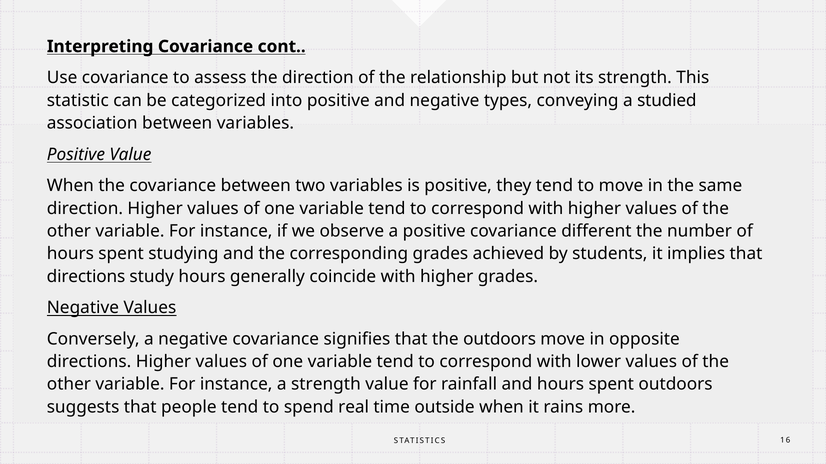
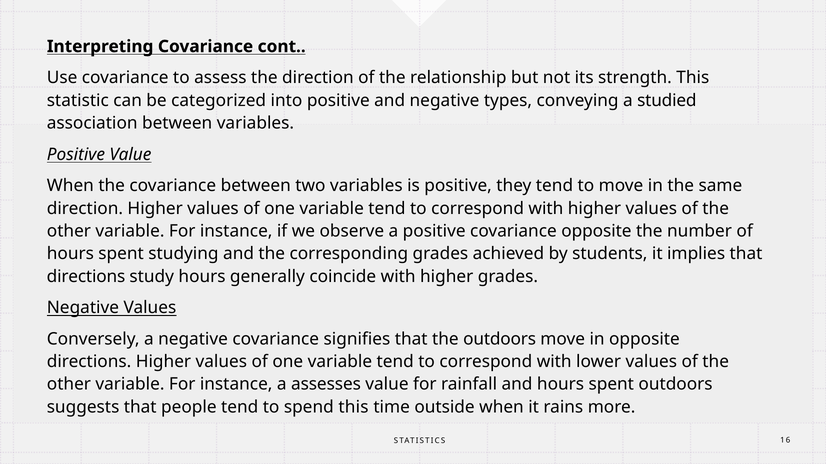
covariance different: different -> opposite (596, 231)
a strength: strength -> assesses (326, 385)
spend real: real -> this (353, 407)
